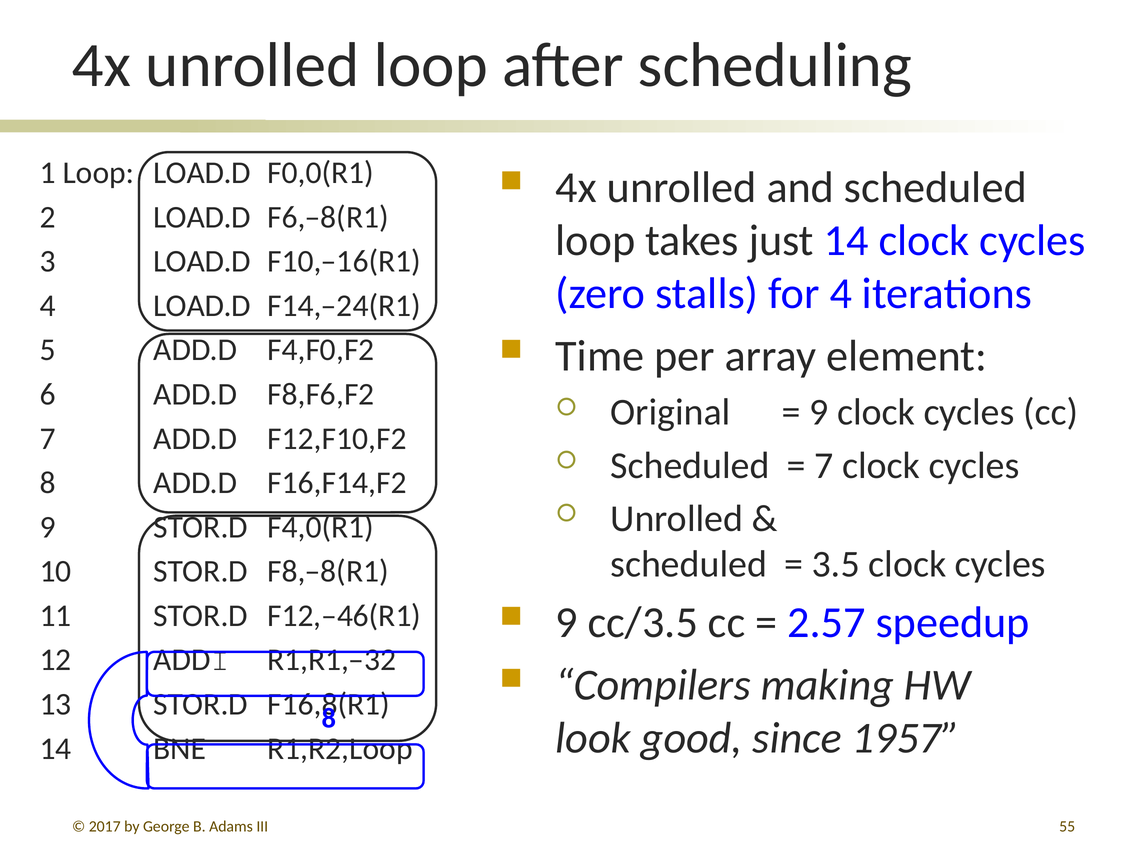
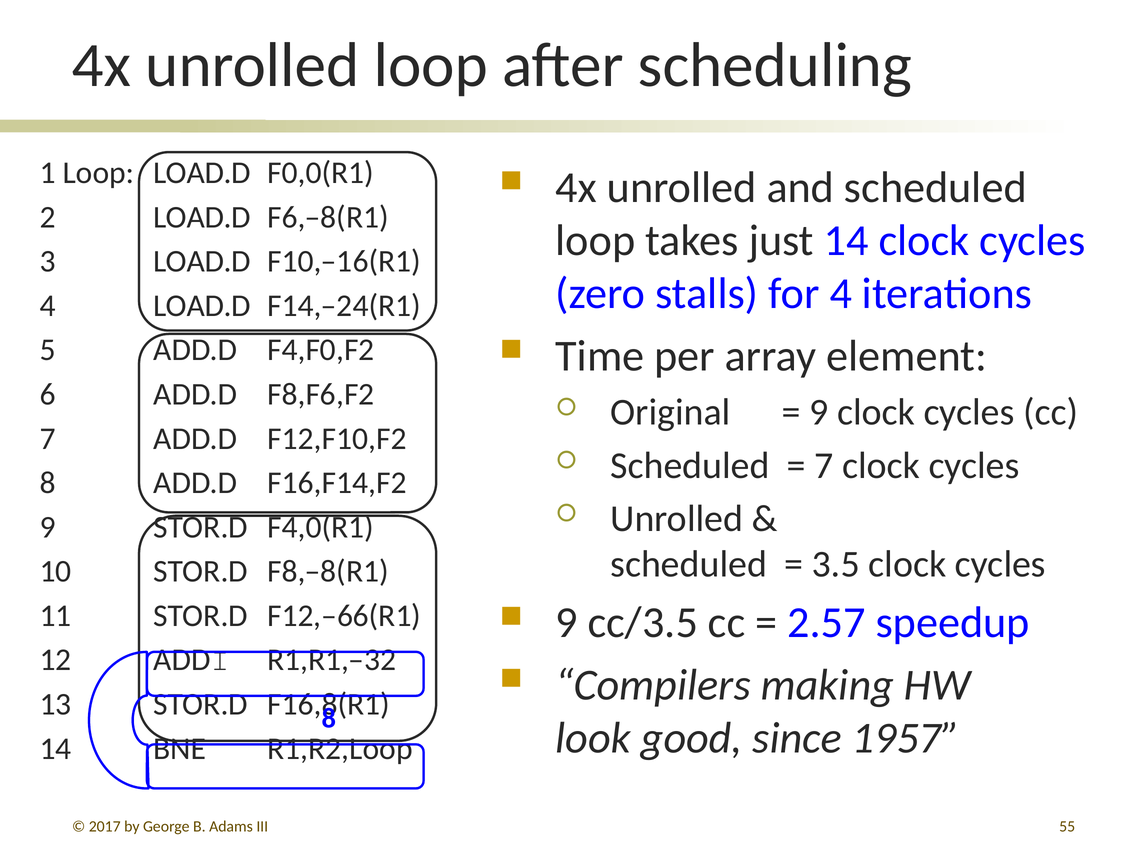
F12,–46(R1: F12,–46(R1 -> F12,–66(R1 (344, 615)
